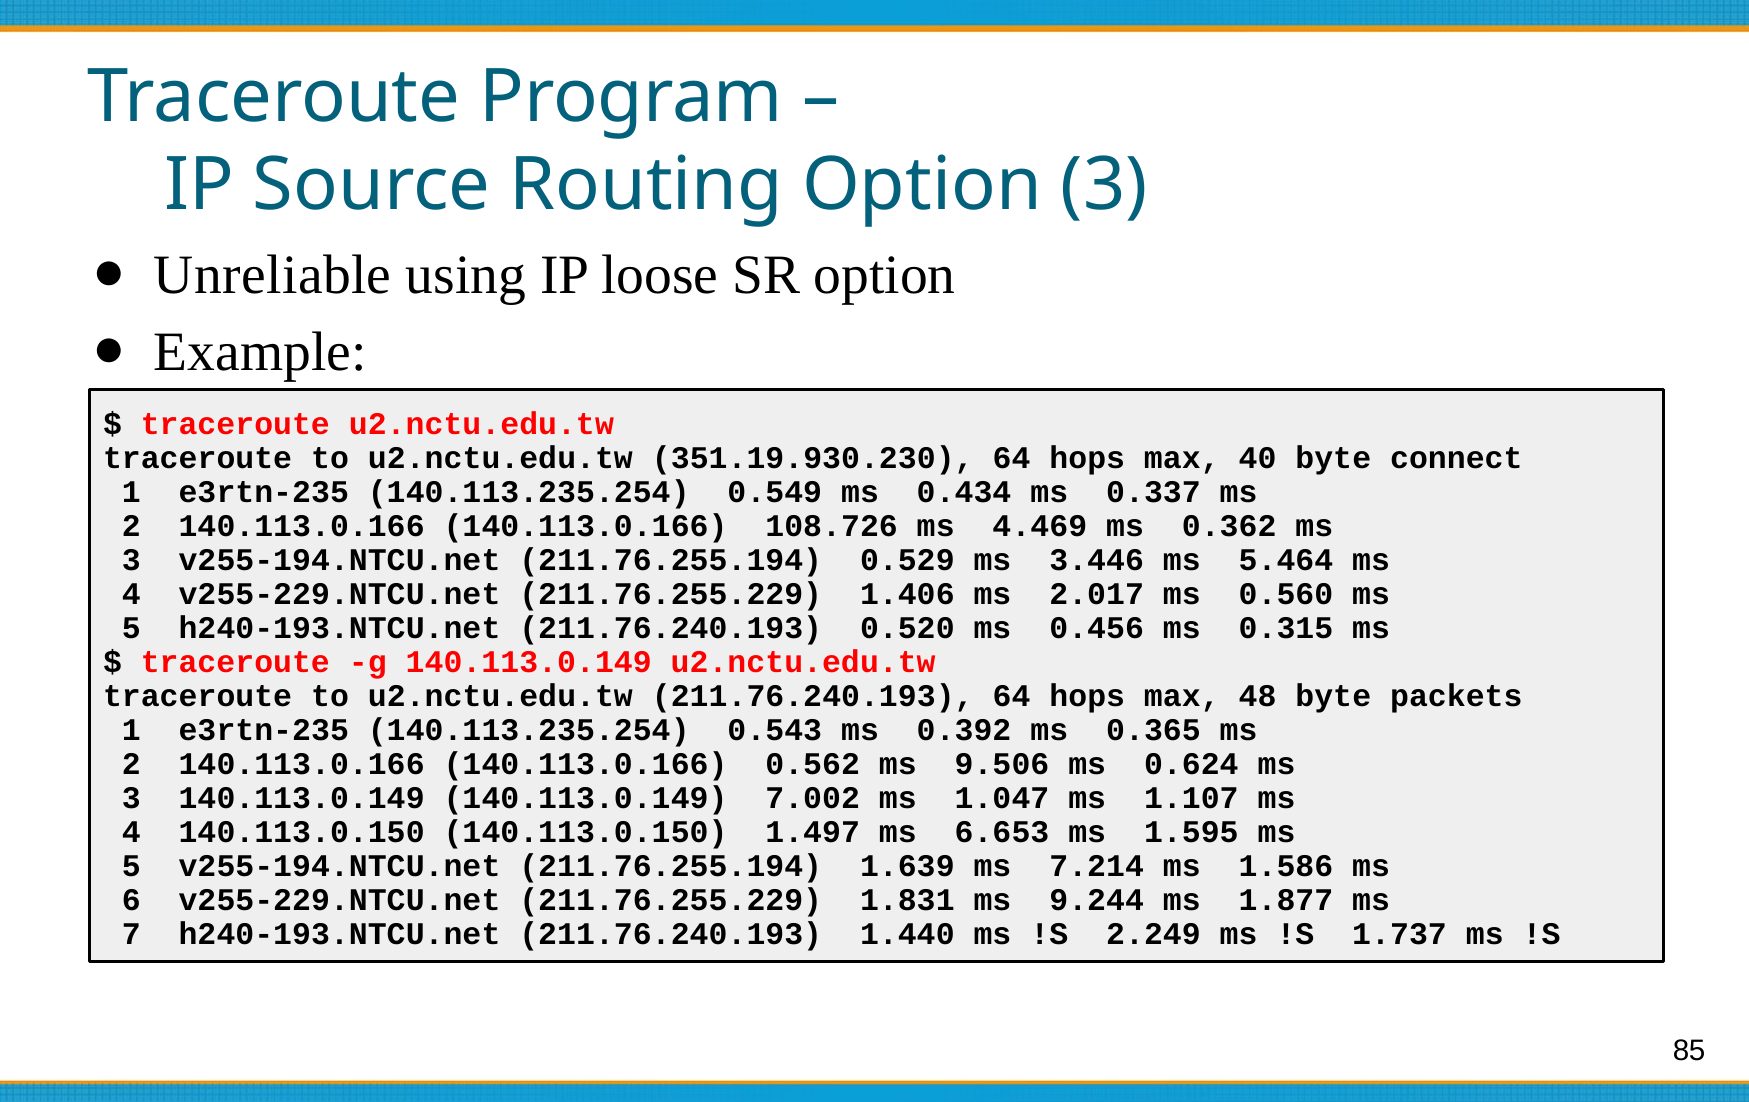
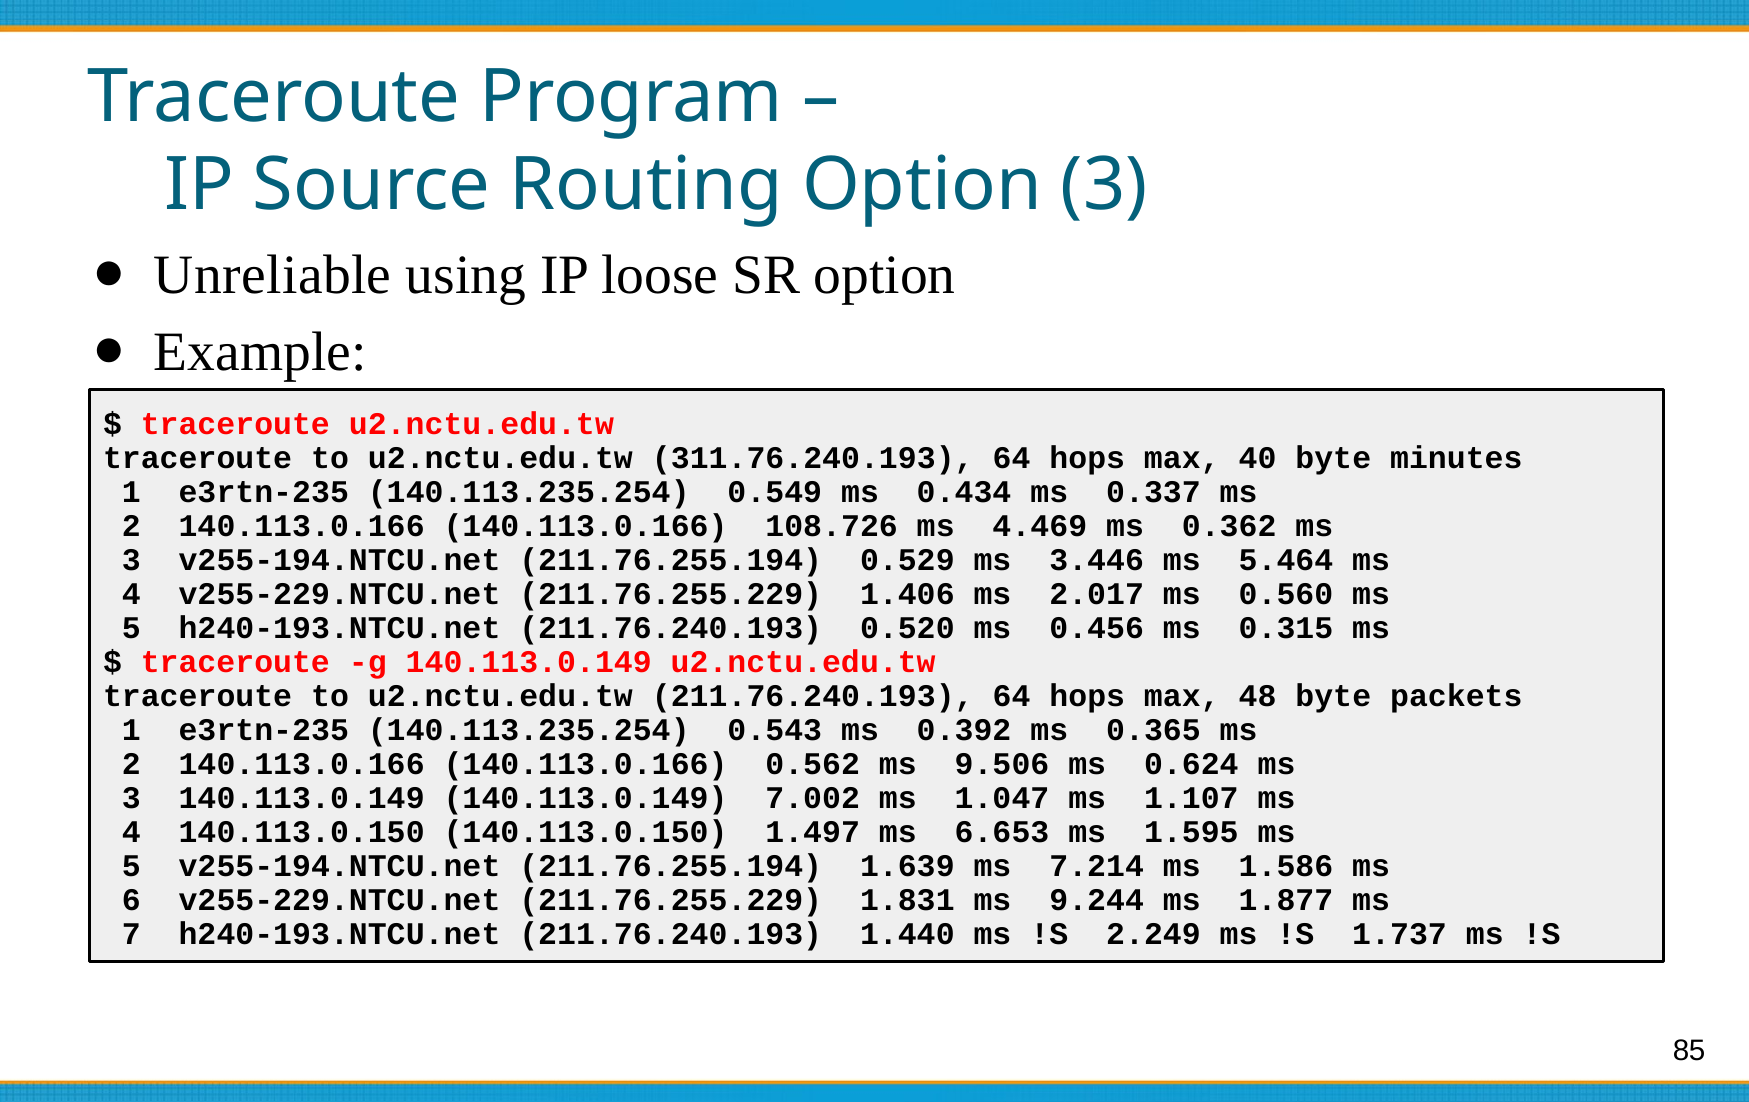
351.19.930.230: 351.19.930.230 -> 311.76.240.193 (813, 458)
connect: connect -> minutes (1456, 458)
